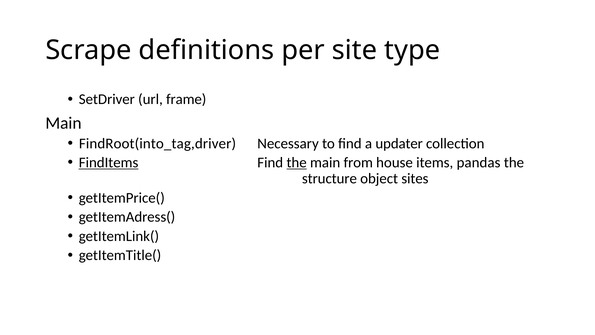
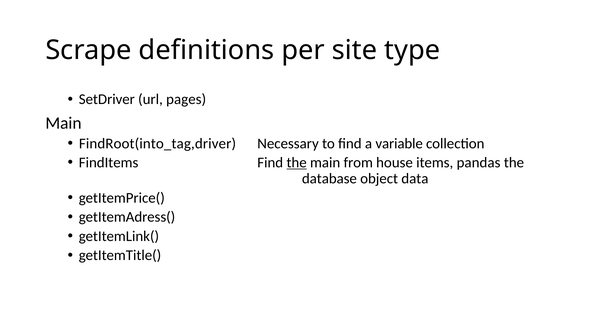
frame: frame -> pages (186, 99)
updater: updater -> variable (399, 143)
FindItems underline: present -> none (109, 162)
structure: structure -> database (329, 179)
sites: sites -> data (415, 179)
